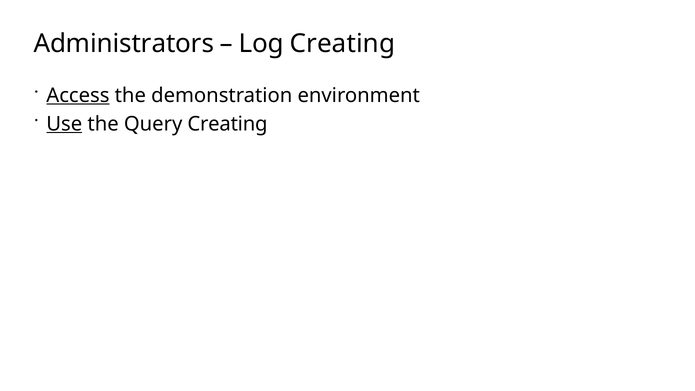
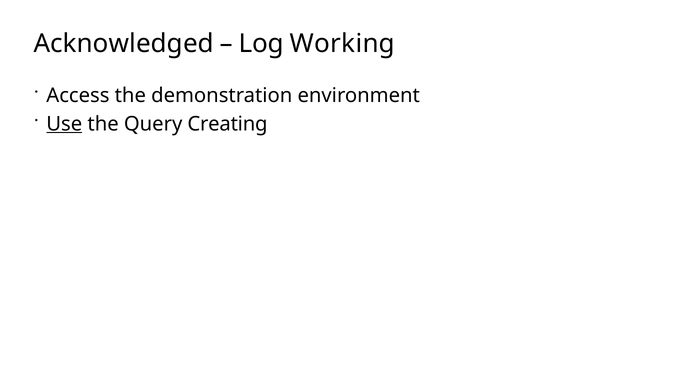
Administrators: Administrators -> Acknowledged (124, 44)
Log Creating: Creating -> Working (342, 44)
Access underline: present -> none (78, 95)
